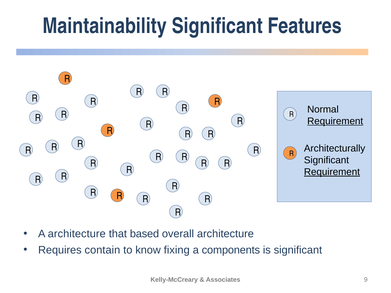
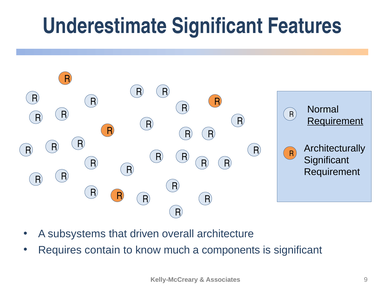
Maintainability: Maintainability -> Underestimate (105, 26)
Requirement underline: present -> none (332, 172)
A architecture: architecture -> subsystems (77, 234)
based: based -> driven (145, 234)
fixing: fixing -> much (177, 250)
